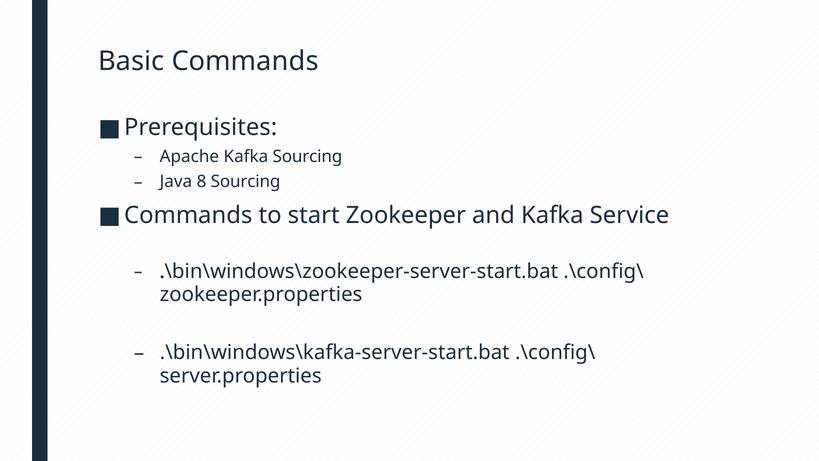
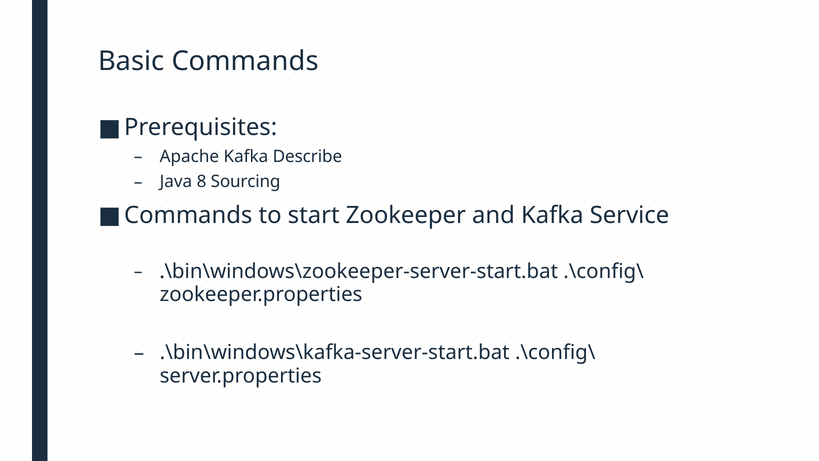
Kafka Sourcing: Sourcing -> Describe (307, 156)
